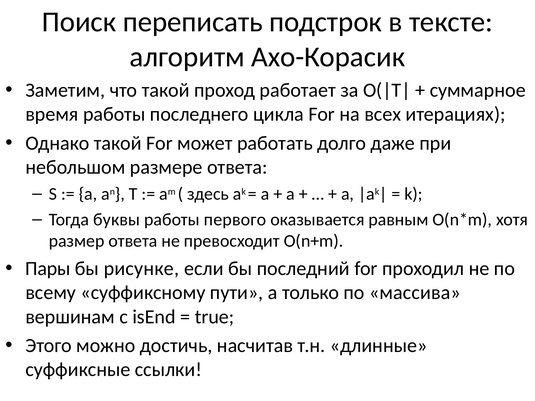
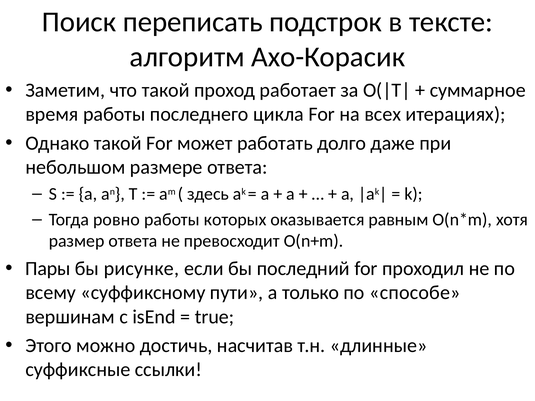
буквы: буквы -> ровно (117, 220)
первого: первого -> которых (235, 220)
массива: массива -> способе (415, 293)
